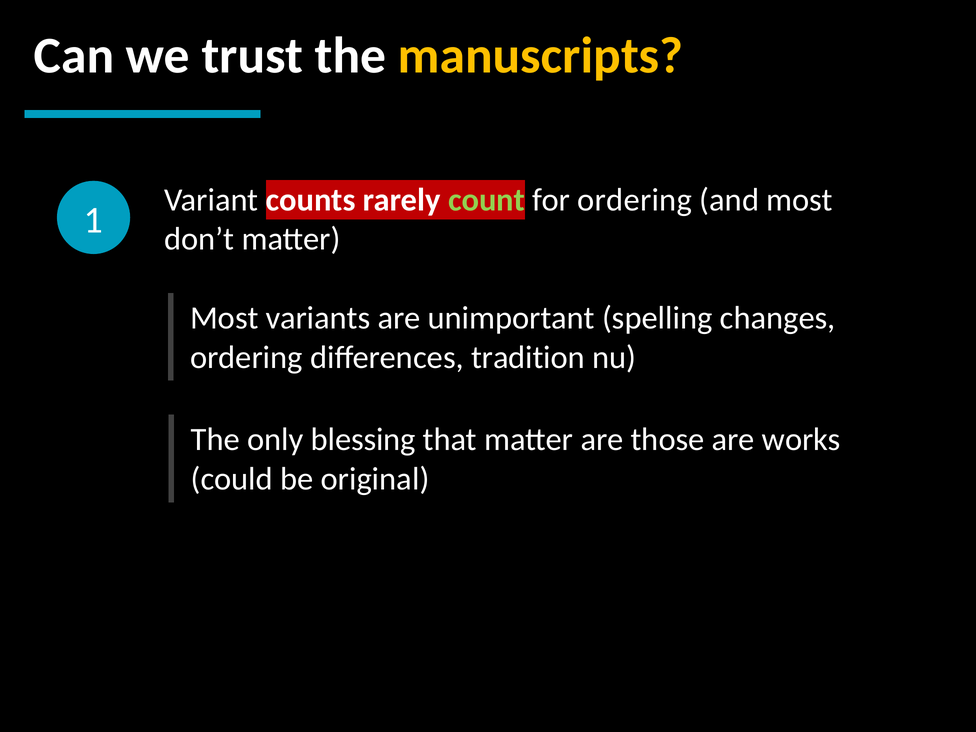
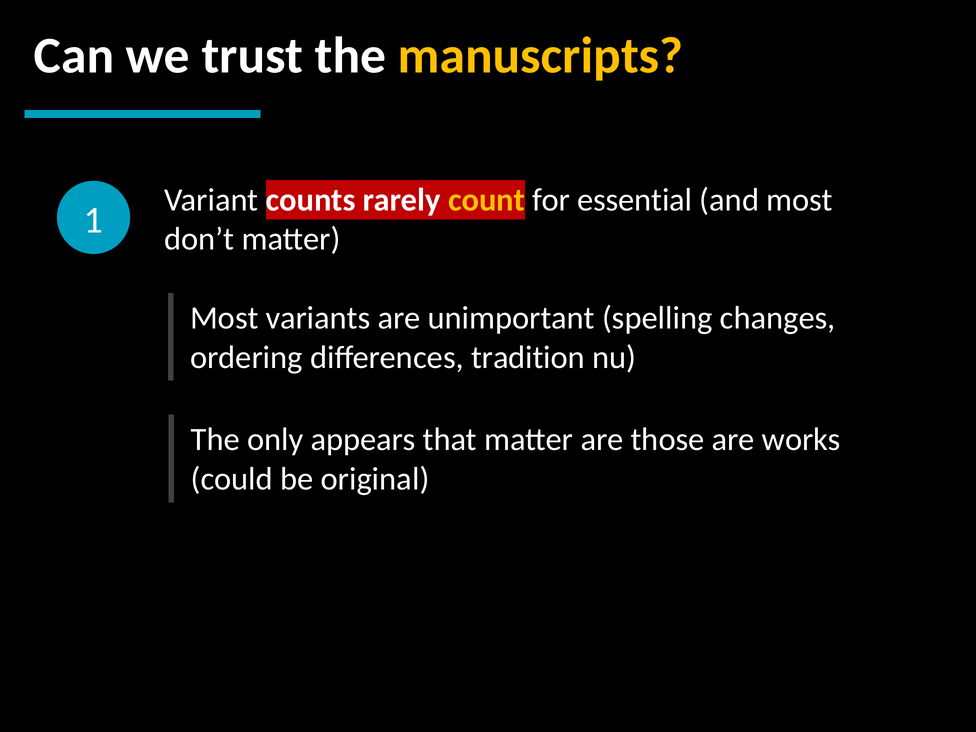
count colour: light green -> yellow (487, 200)
for ordering: ordering -> essential (635, 200)
blessing: blessing -> appears (363, 439)
